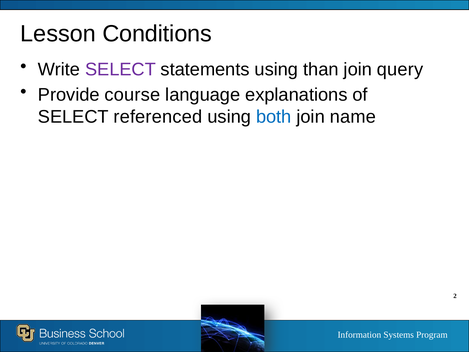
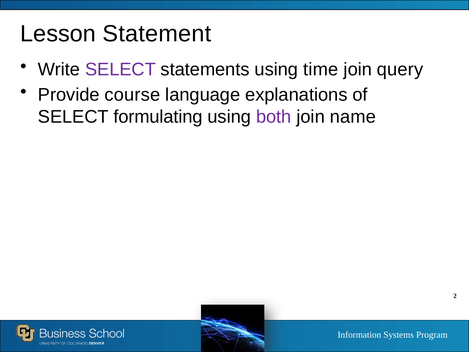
Conditions: Conditions -> Statement (157, 34)
than: than -> time (321, 69)
referenced: referenced -> formulating (158, 117)
both colour: blue -> purple (274, 117)
